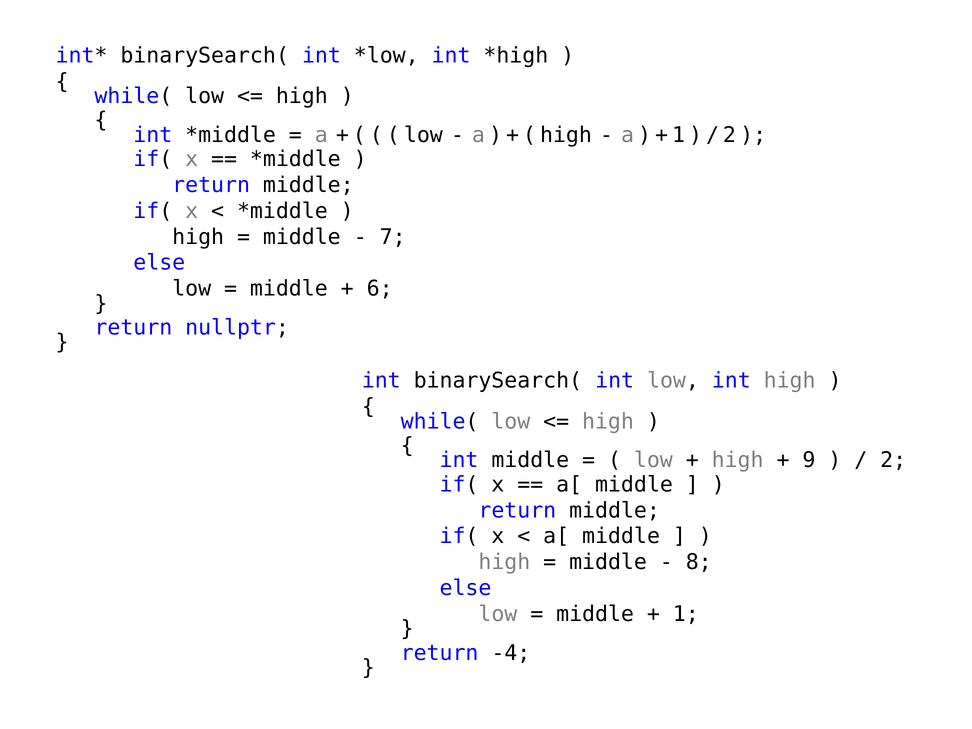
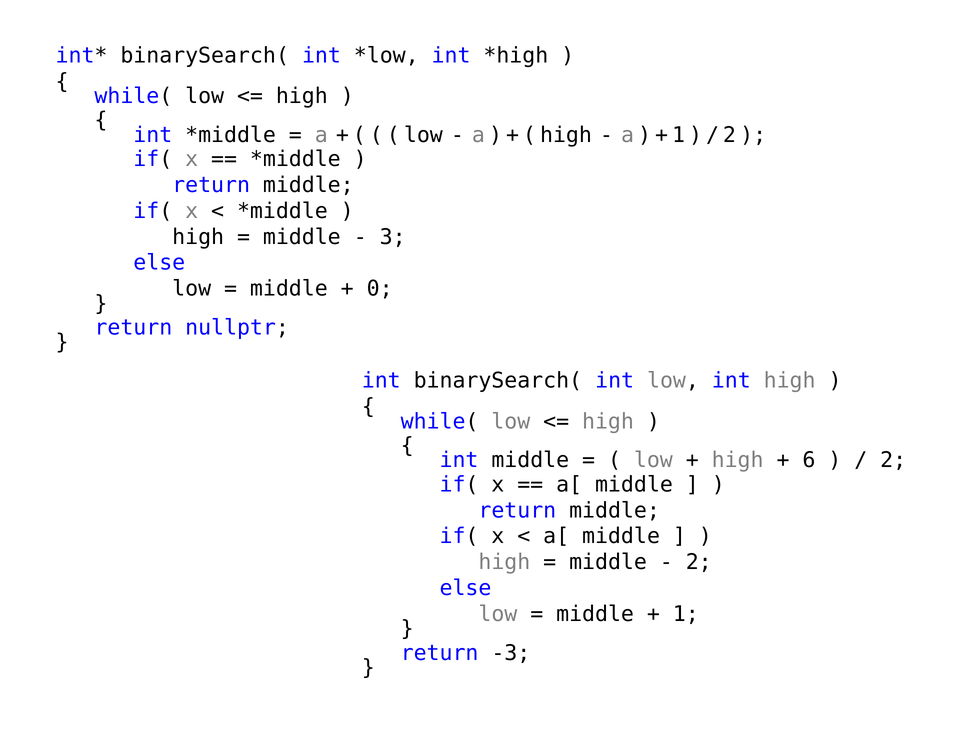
7: 7 -> 3 (393, 237)
6: 6 -> 0 (380, 289)
9: 9 -> 6 (809, 460)
8: 8 -> 2 (699, 562)
-4: -4 -> -3 (511, 653)
